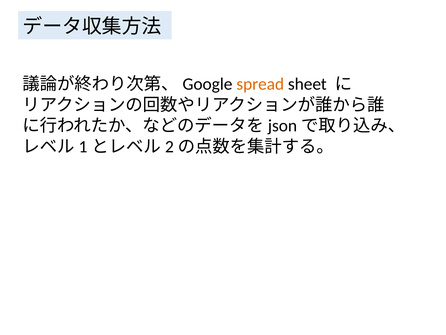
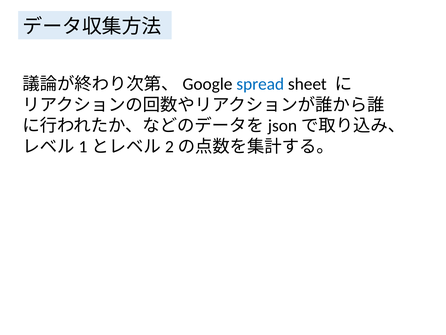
spread colour: orange -> blue (260, 84)
